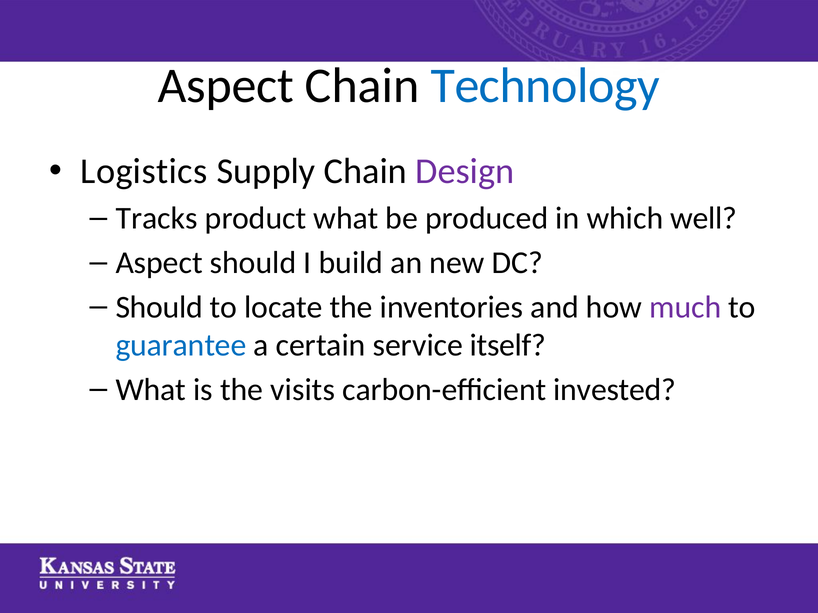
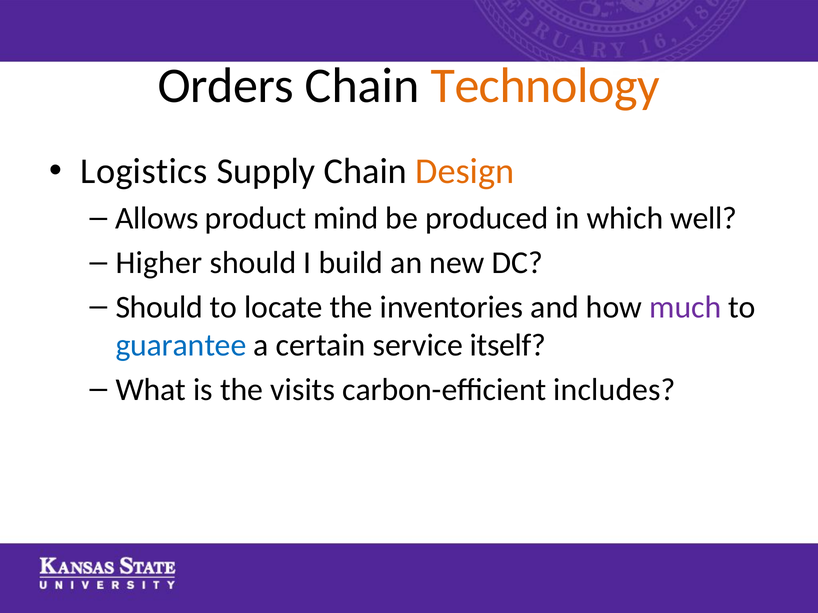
Aspect: Aspect -> Orders (226, 86)
Technology colour: blue -> orange (545, 86)
Design colour: purple -> orange (465, 172)
Tracks: Tracks -> Allows (157, 219)
product what: what -> mind (346, 219)
Aspect: Aspect -> Higher (159, 263)
invested: invested -> includes (615, 390)
